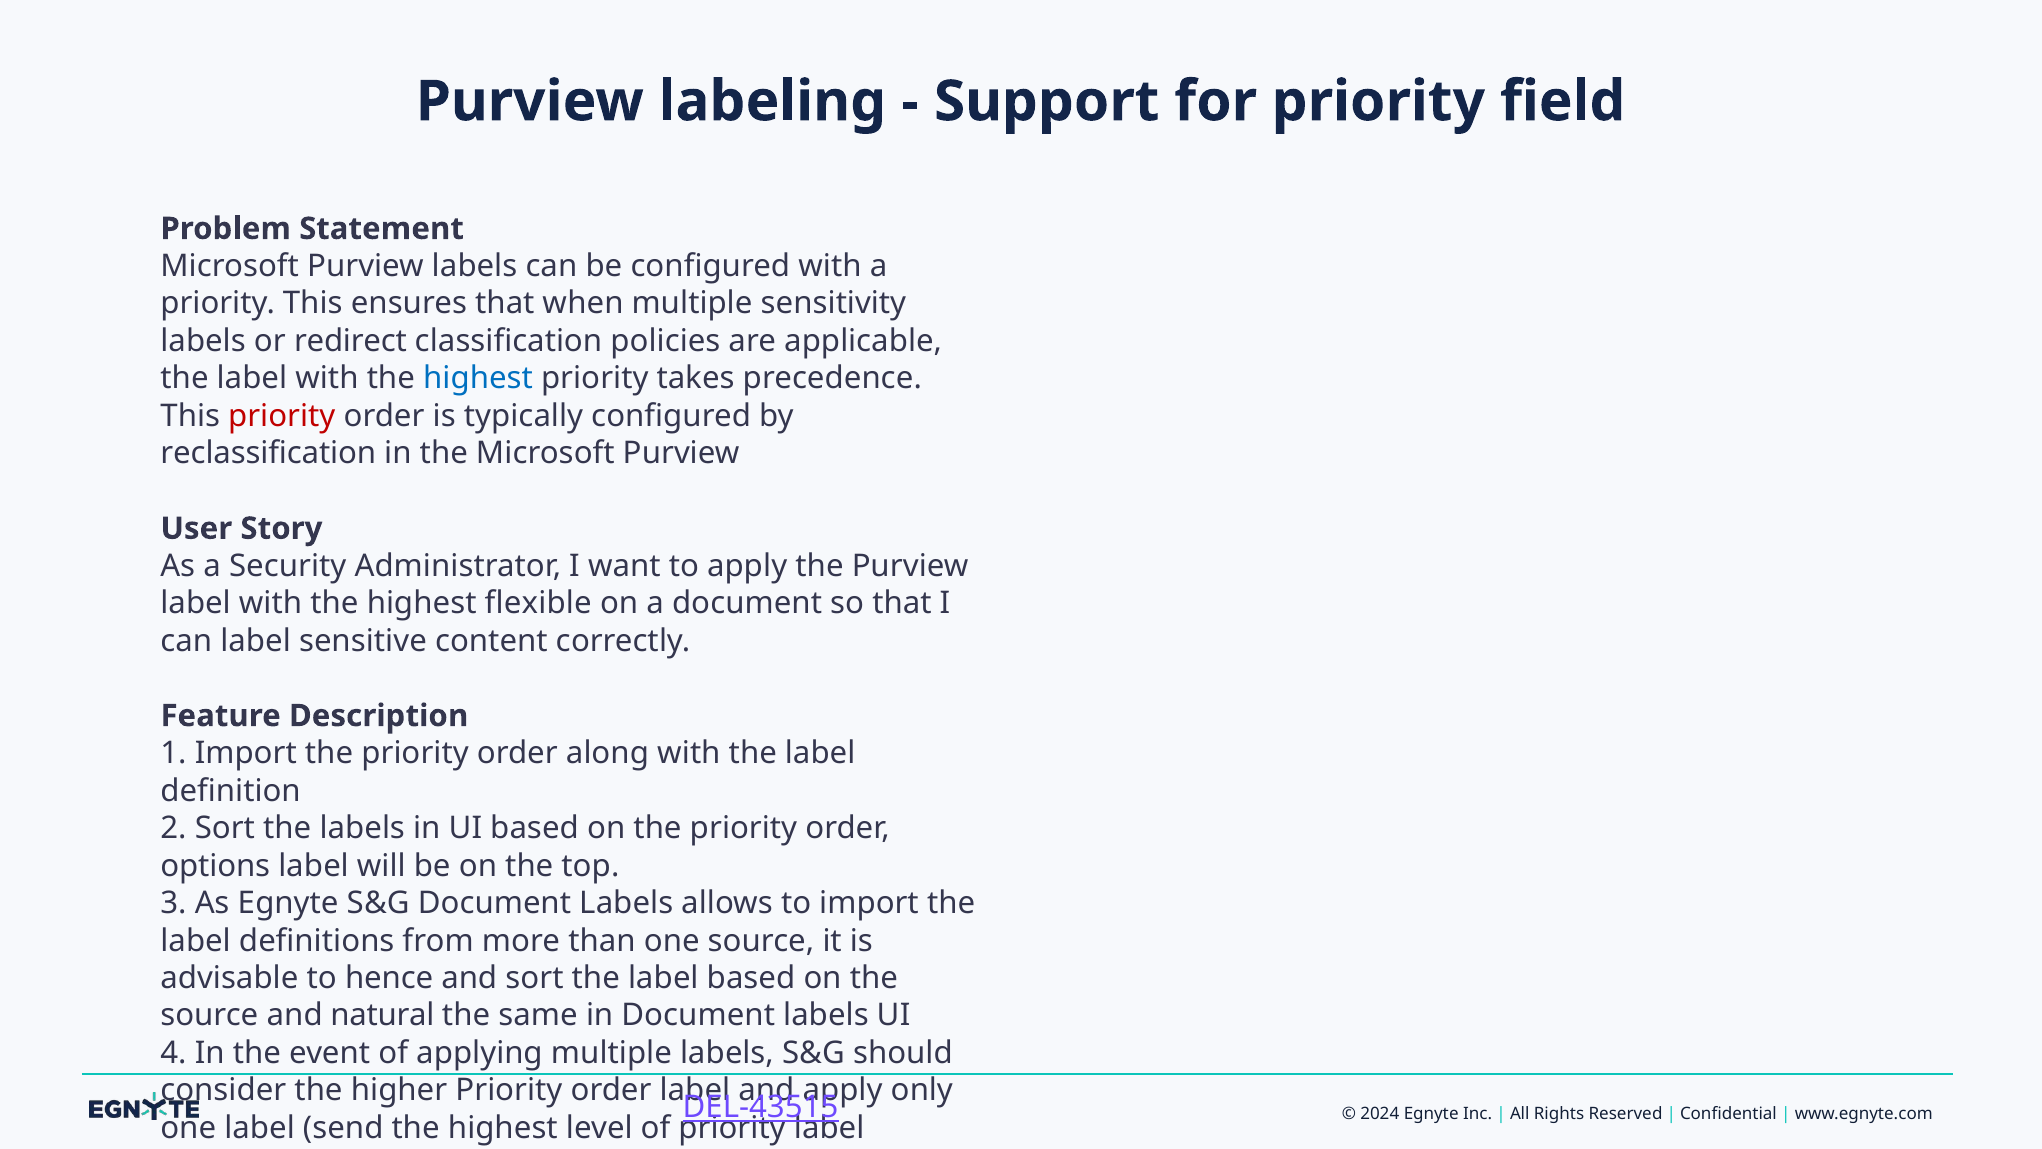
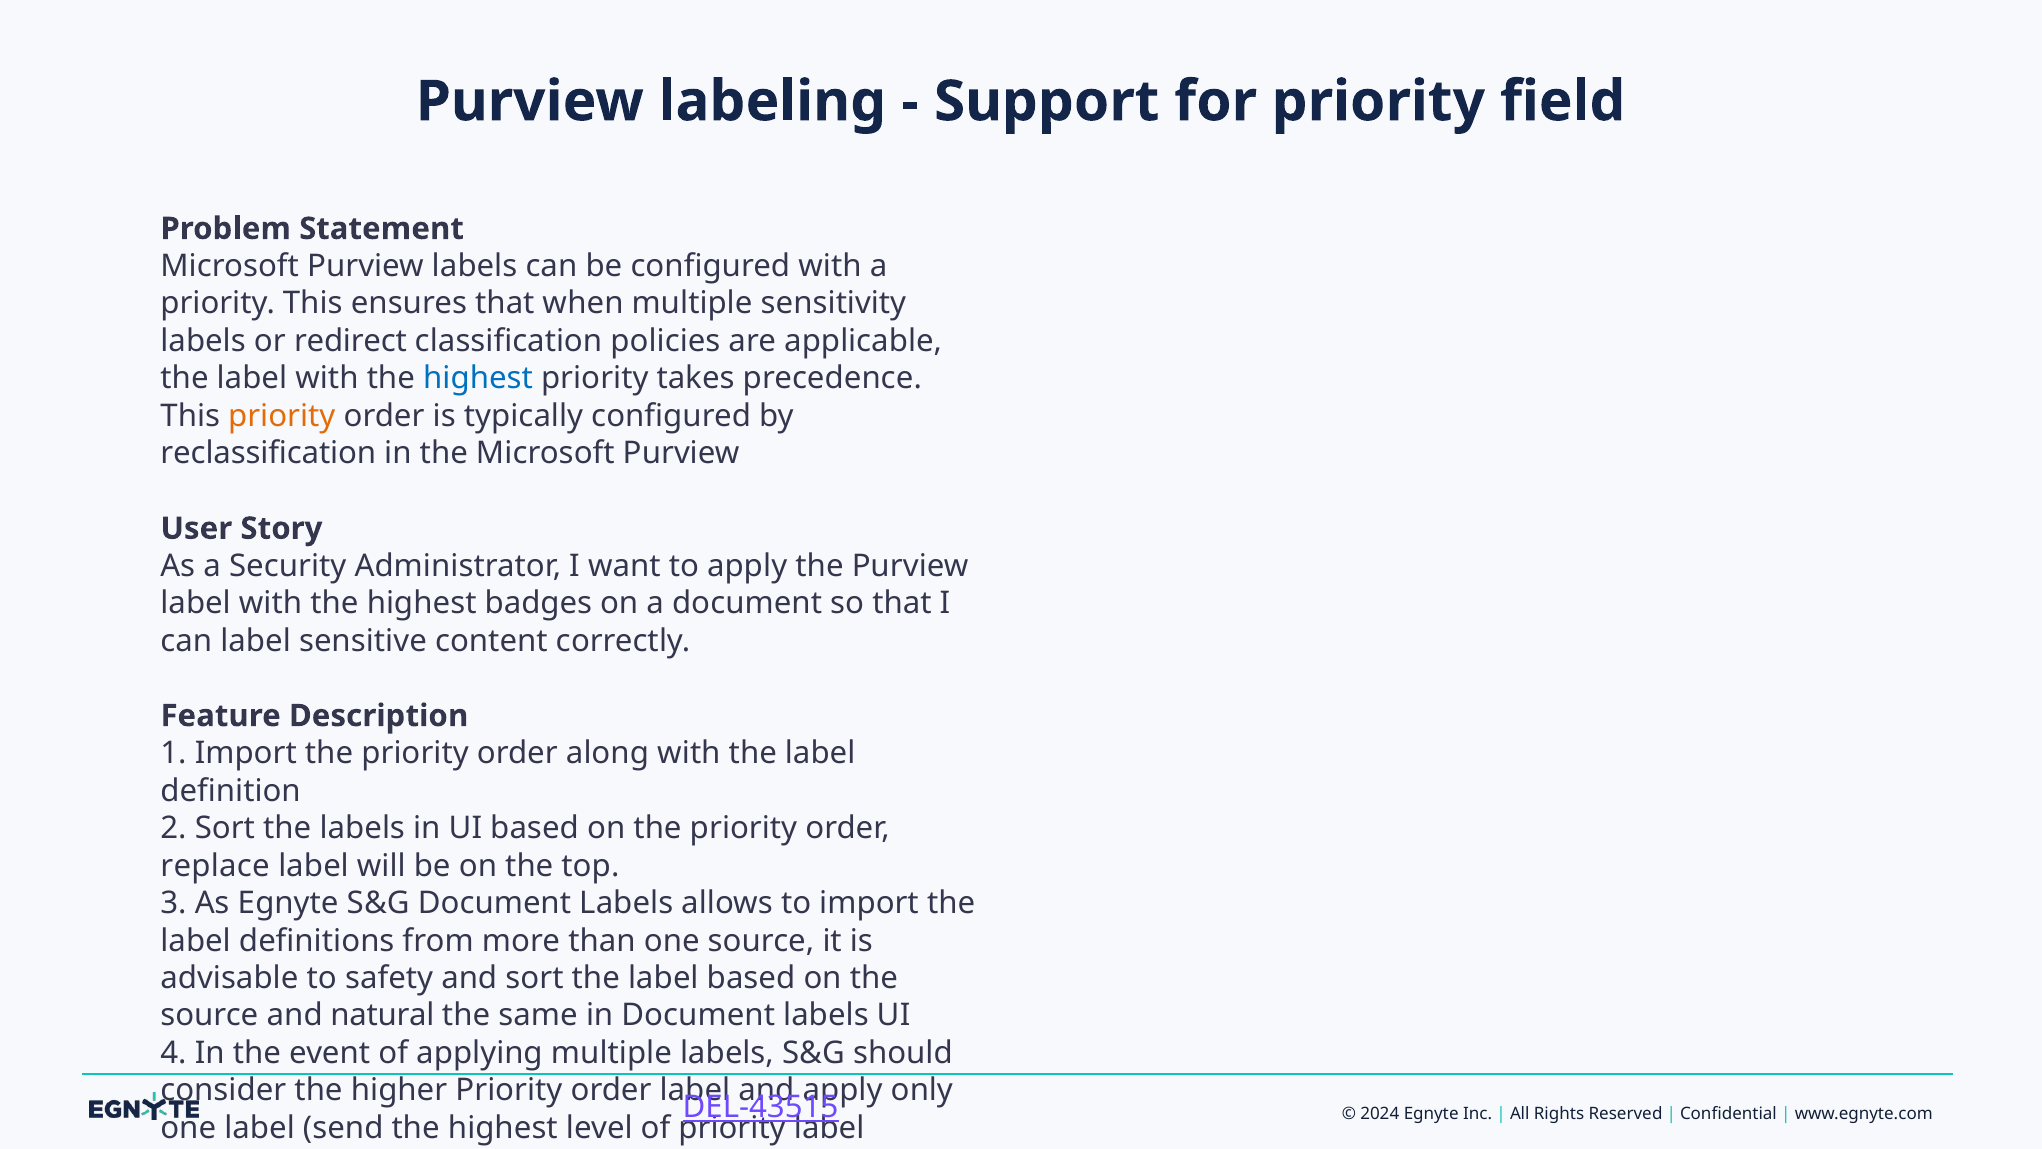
priority colour: red -> orange (282, 416)
flexible: flexible -> badges (538, 603)
options: options -> replace (215, 866)
hence: hence -> safety (389, 978)
